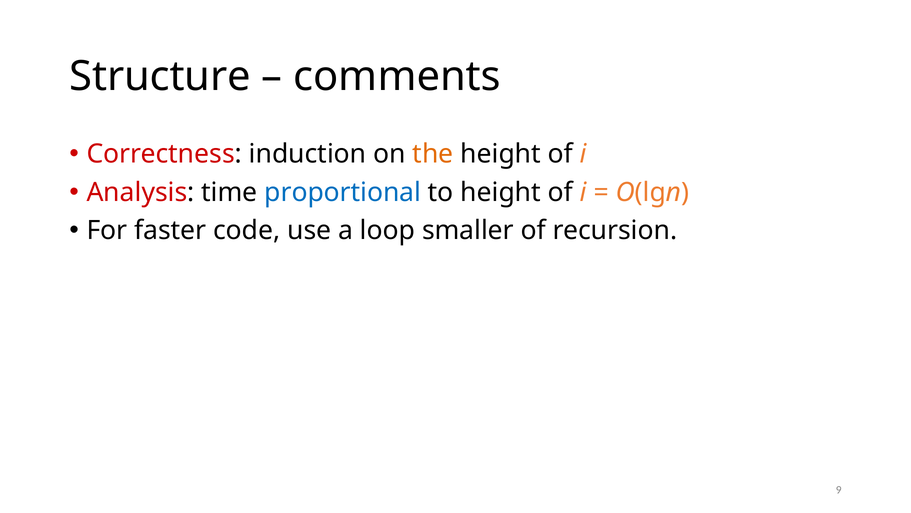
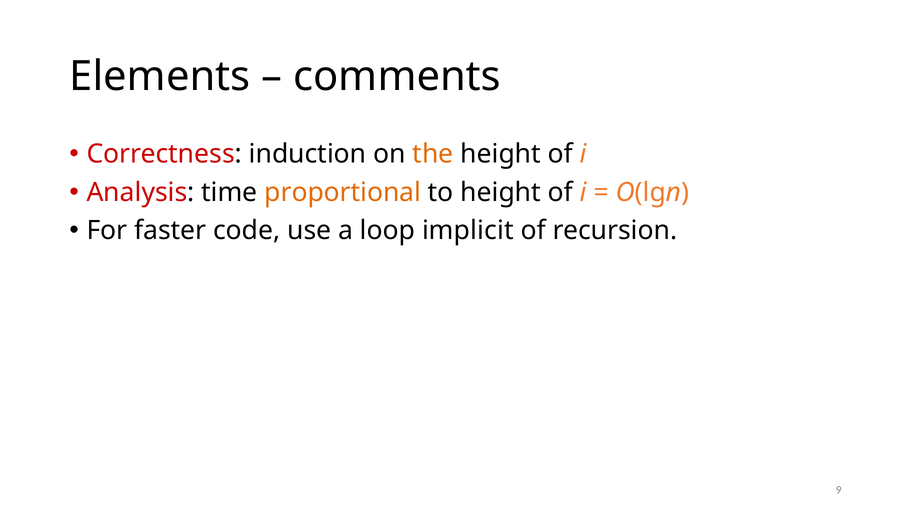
Structure: Structure -> Elements (160, 77)
proportional colour: blue -> orange (343, 192)
smaller: smaller -> implicit (468, 230)
